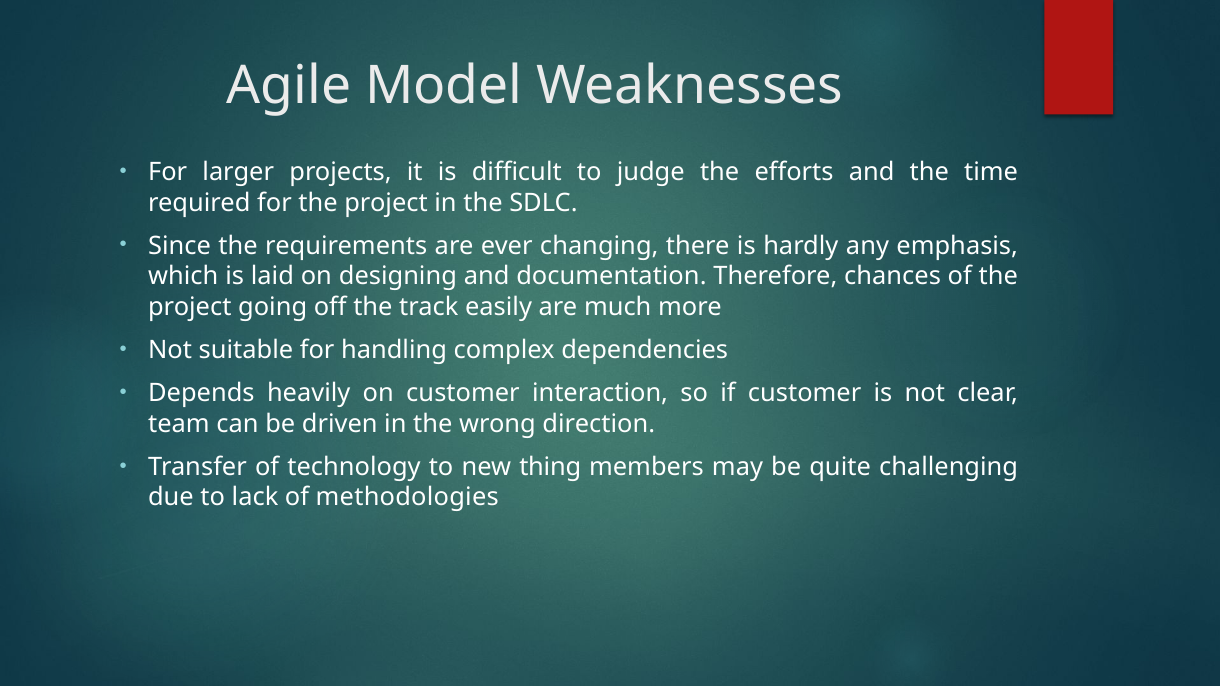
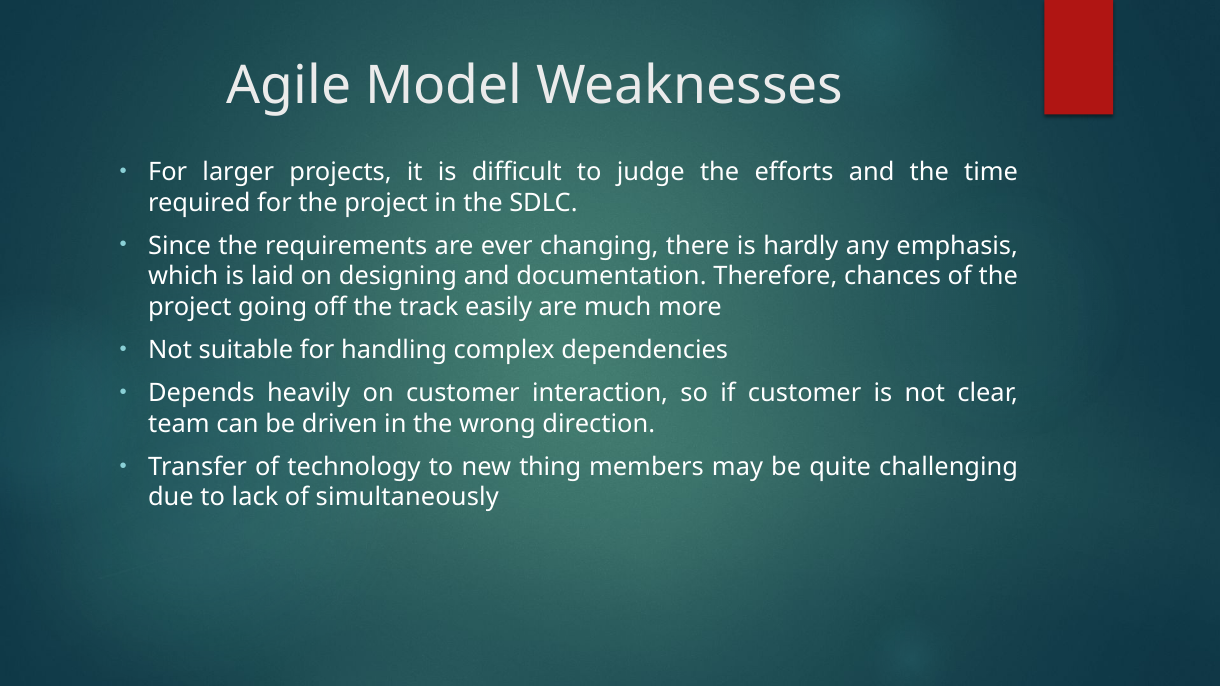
methodologies: methodologies -> simultaneously (407, 498)
